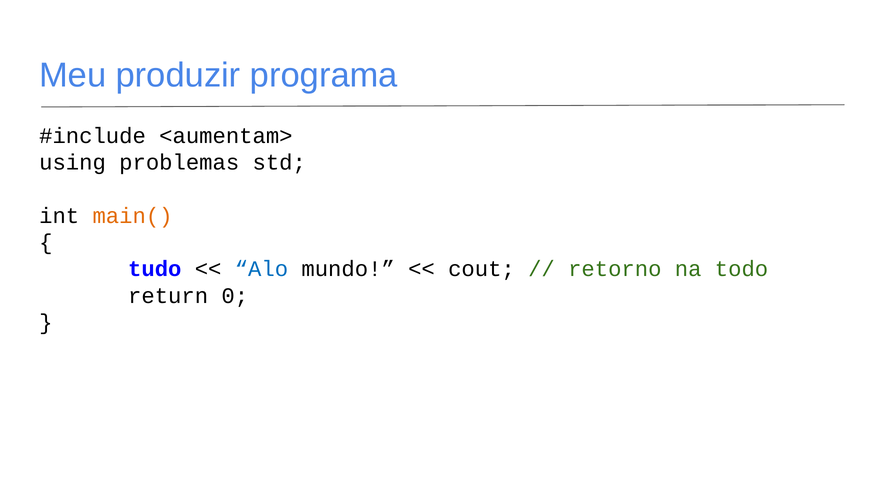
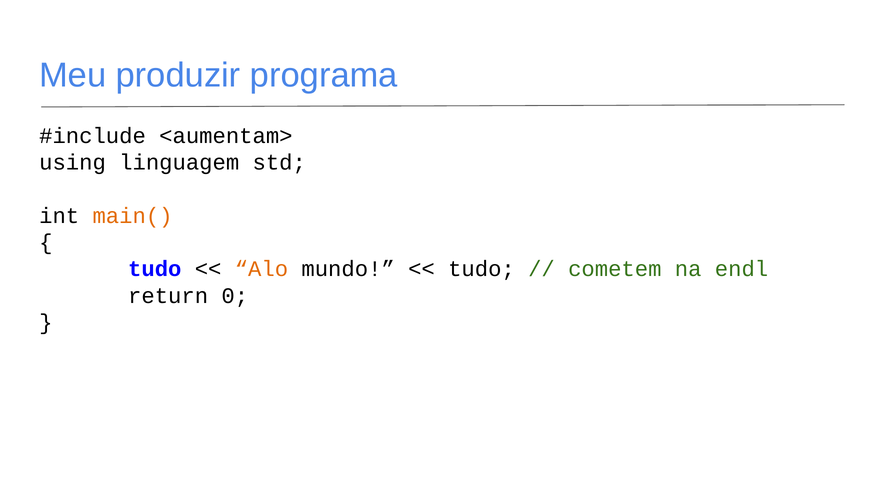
problemas: problemas -> linguagem (179, 162)
Alo colour: blue -> orange (261, 269)
cout: cout -> tudo (481, 269)
retorno: retorno -> cometem (615, 269)
todo: todo -> endl (742, 269)
